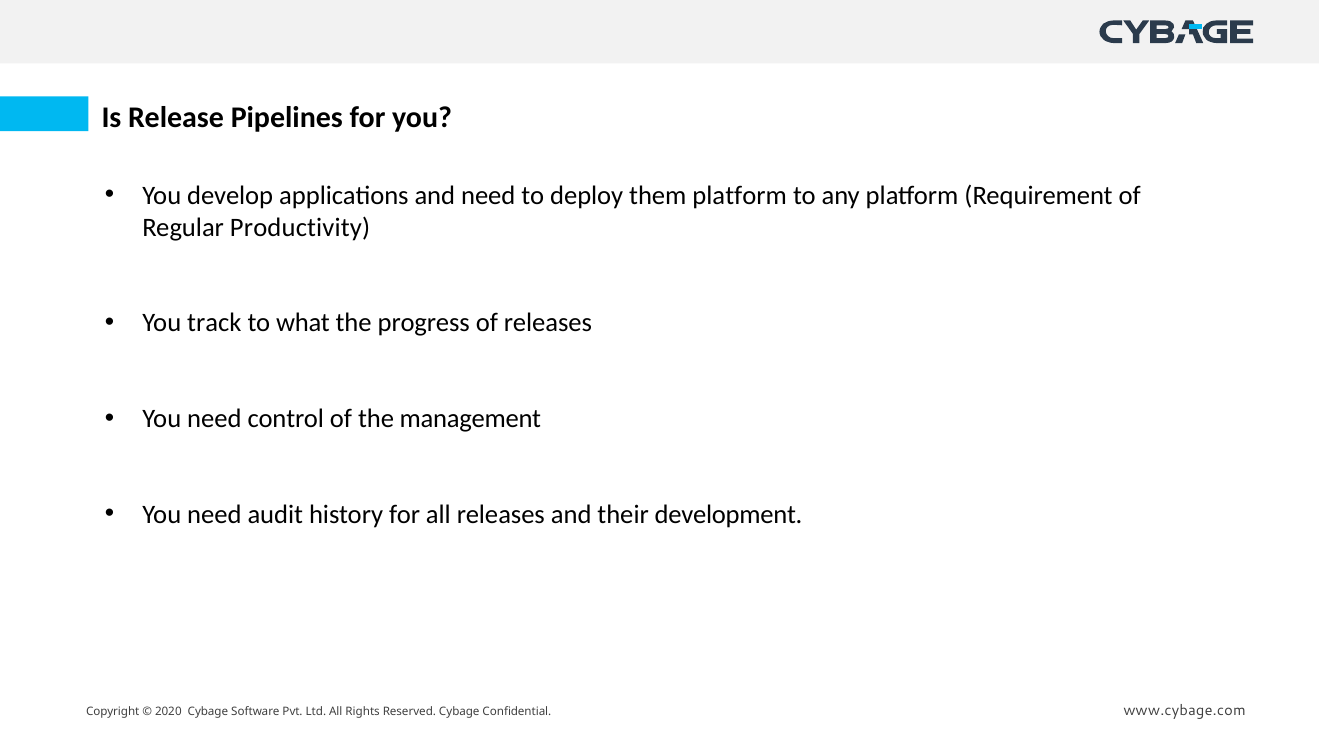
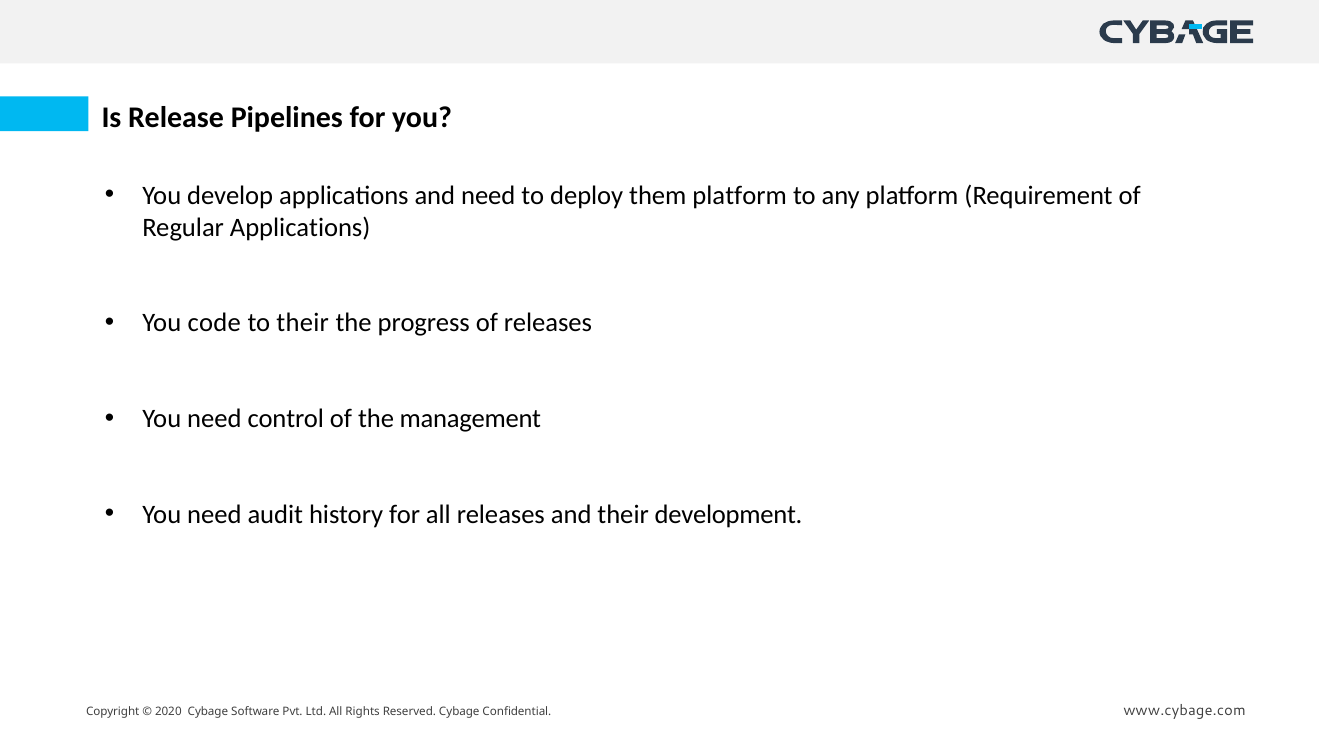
Regular Productivity: Productivity -> Applications (300, 227)
track: track -> code (214, 323)
to what: what -> their (303, 323)
